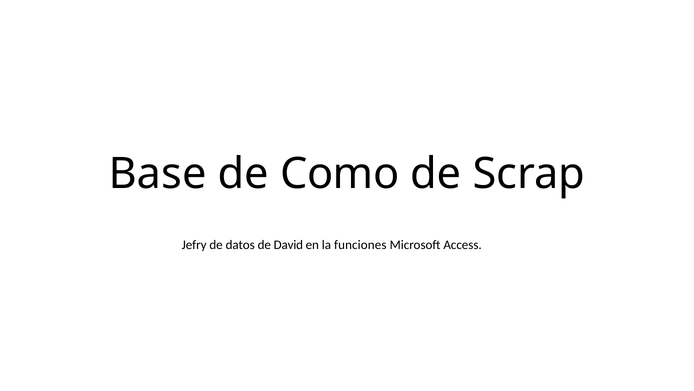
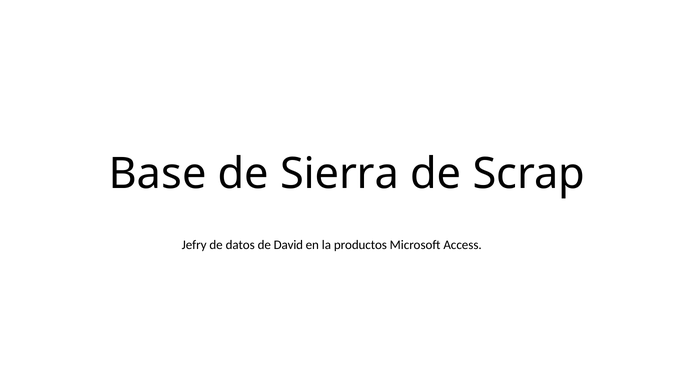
Como: Como -> Sierra (340, 173)
funciones: funciones -> productos (360, 244)
